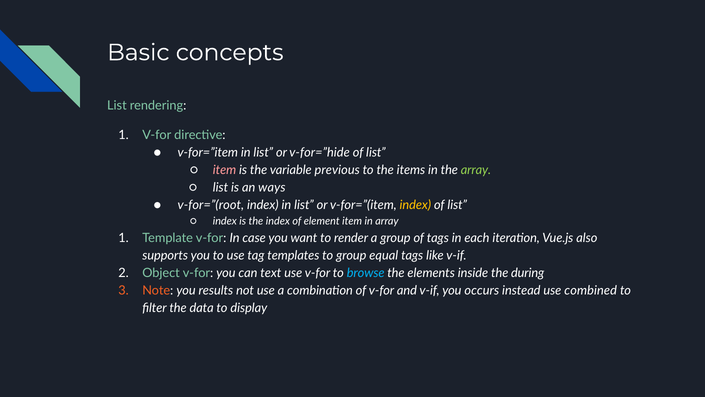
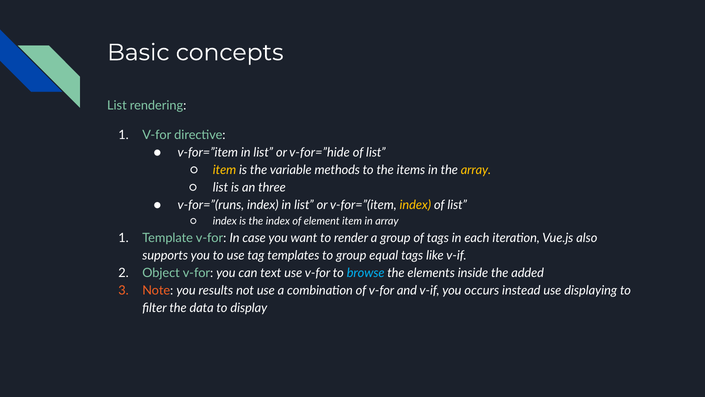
item colour: pink -> yellow (225, 170)
previous: previous -> methods (337, 170)
array colour: light green -> yellow (476, 170)
ways: ways -> three (272, 187)
v-for=”(root: v-for=”(root -> v-for=”(runs (211, 205)
during: during -> added (528, 273)
combined: combined -> displaying (591, 290)
